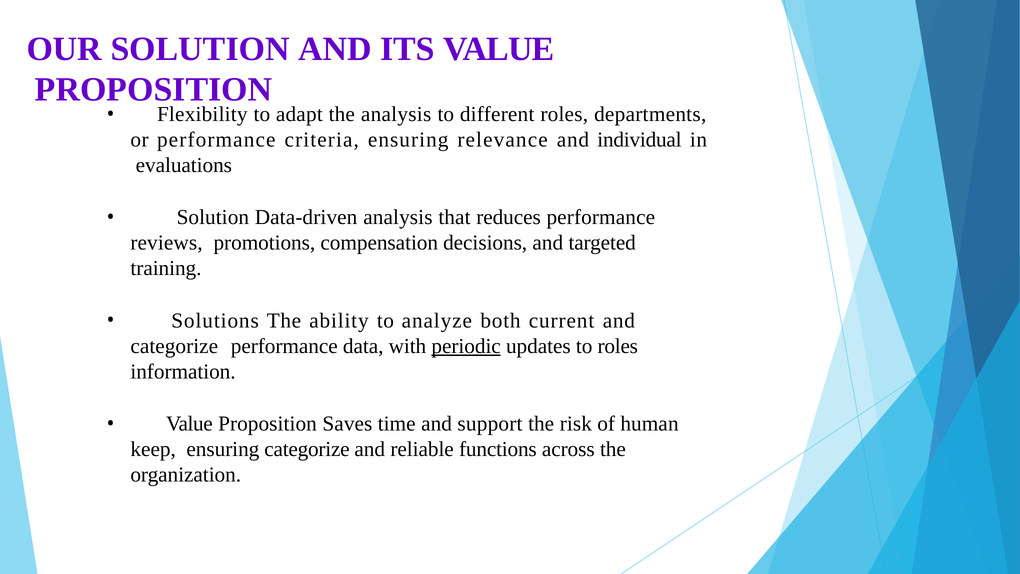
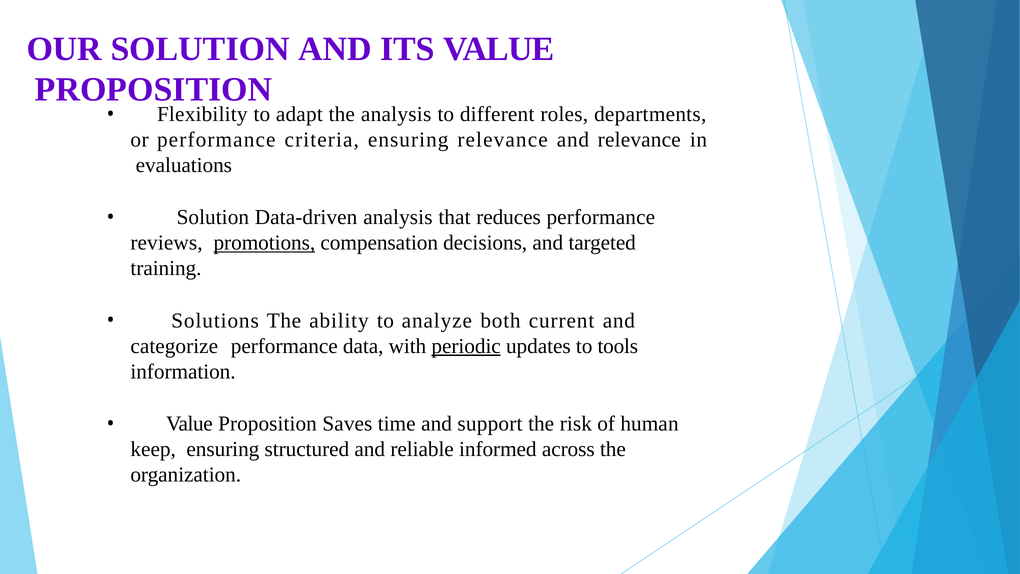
and individual: individual -> relevance (639, 140)
promotions underline: none -> present (264, 243)
to roles: roles -> tools (618, 346)
ensuring categorize: categorize -> structured (307, 449)
functions: functions -> informed (498, 449)
